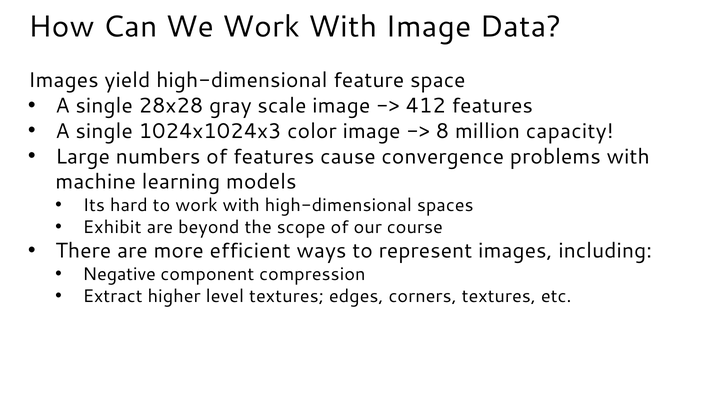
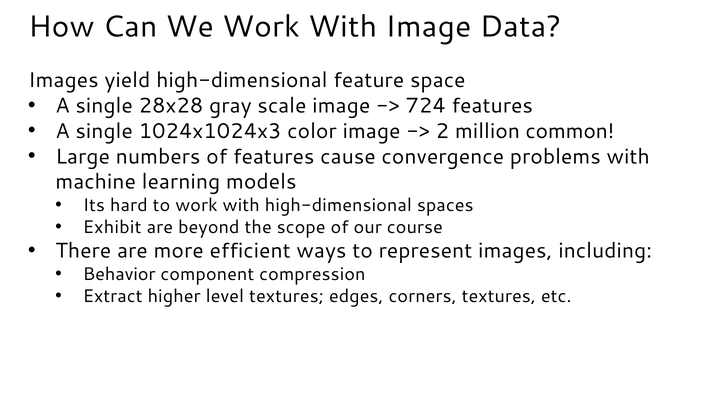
412: 412 -> 724 (426, 106)
8: 8 -> 2 (442, 131)
capacity: capacity -> common (570, 131)
Negative: Negative -> Behavior (119, 275)
